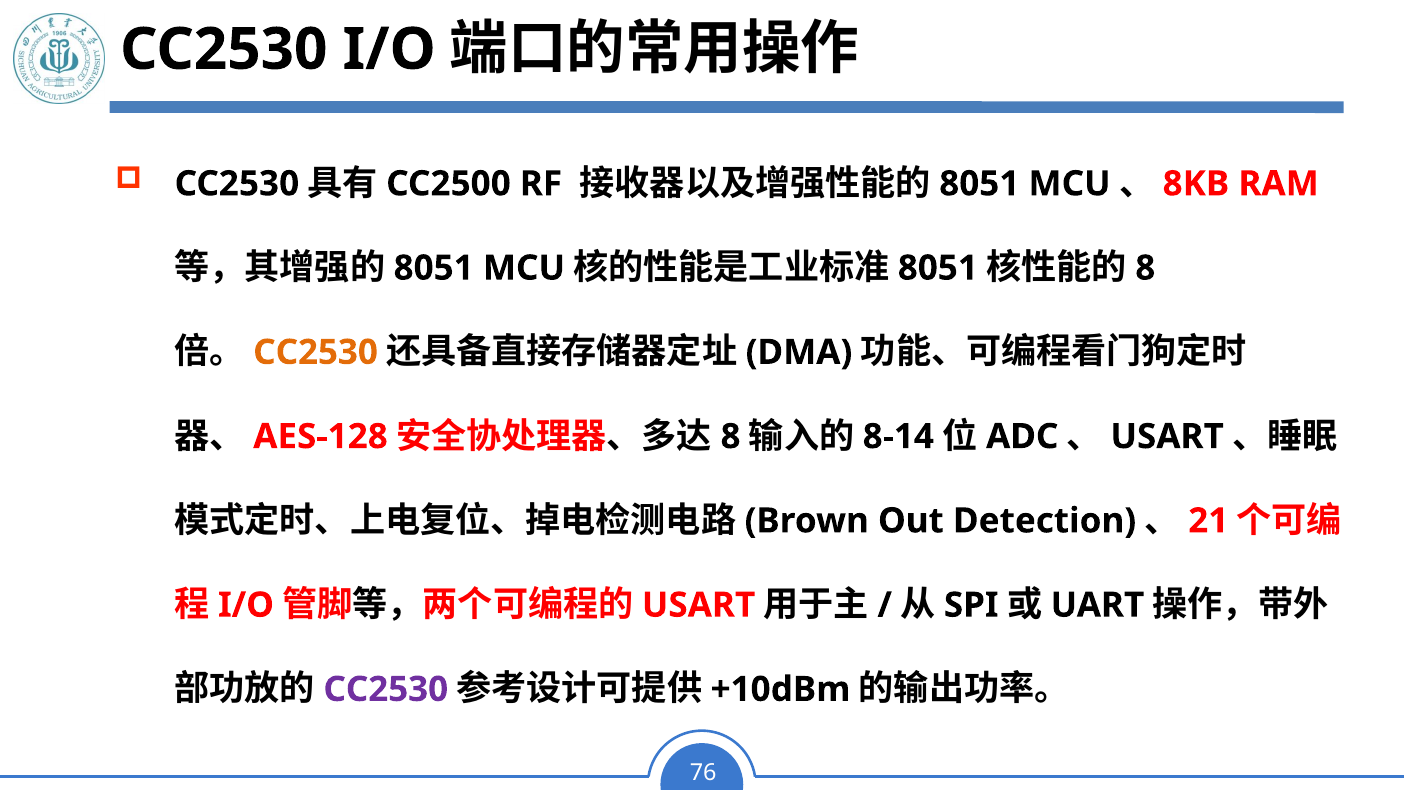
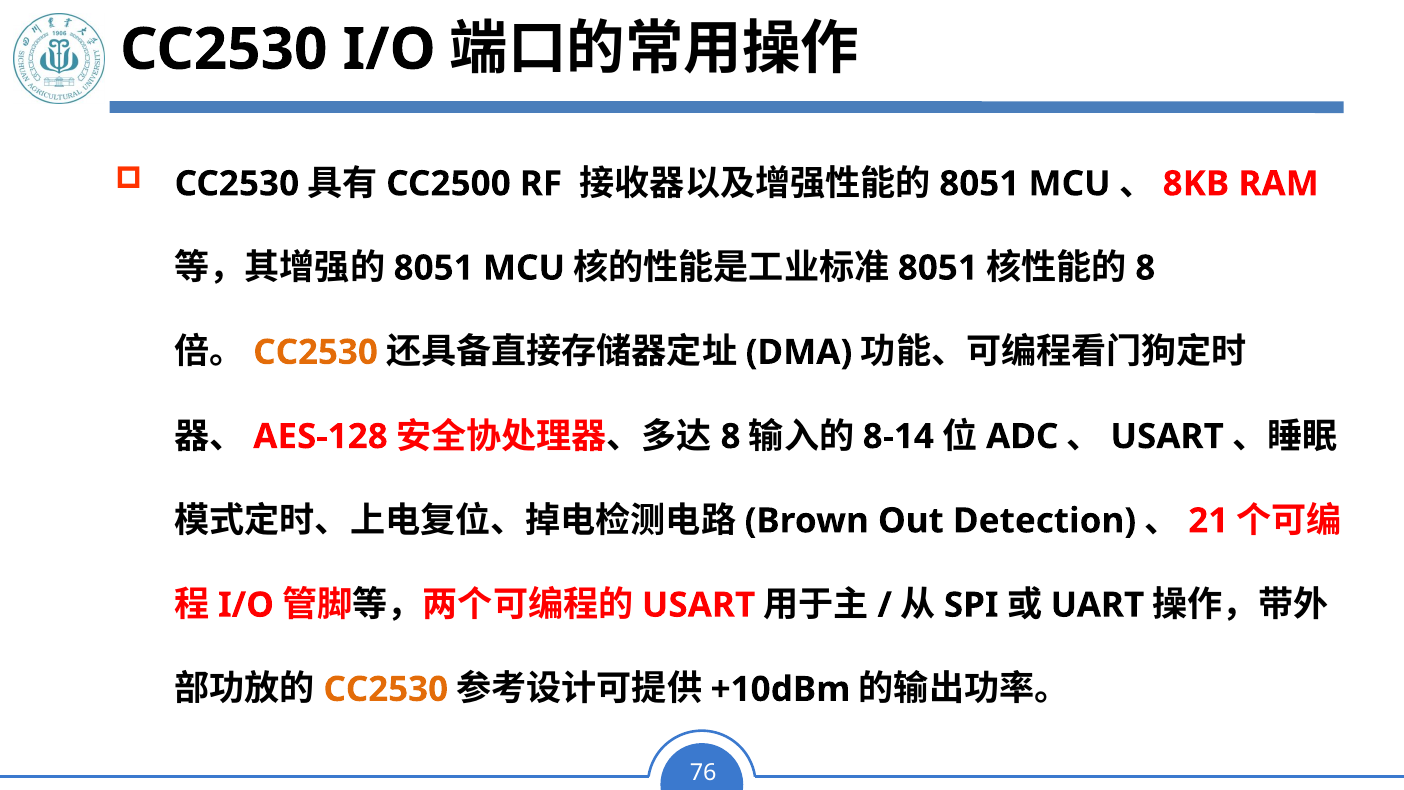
CC2530 colour: purple -> orange (386, 689)
